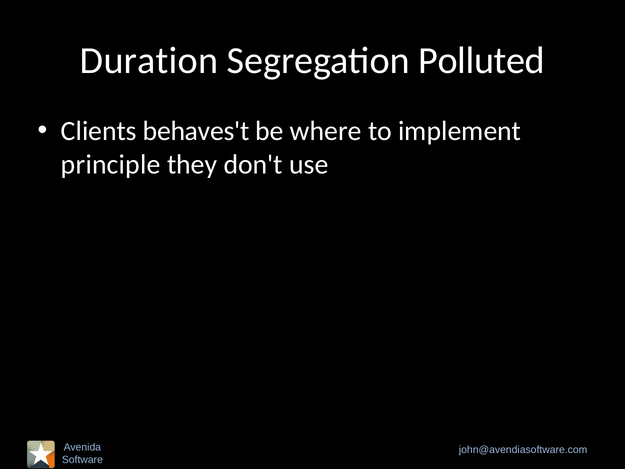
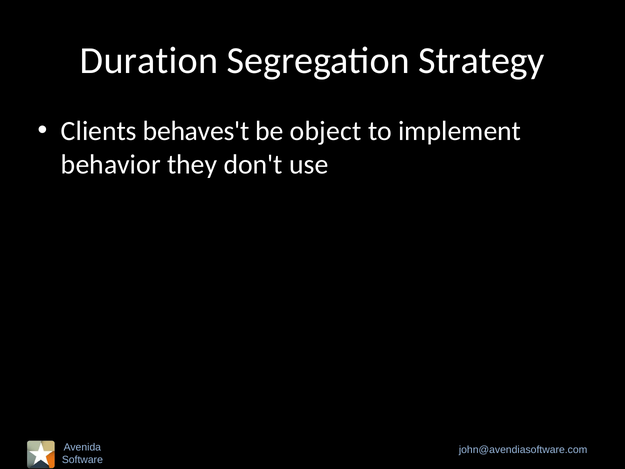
Polluted: Polluted -> Strategy (482, 61)
where: where -> object (326, 131)
principle: principle -> behavior (111, 164)
